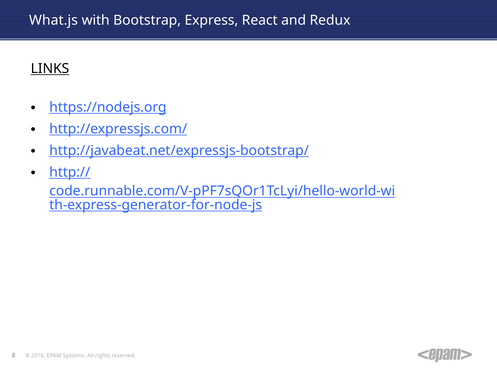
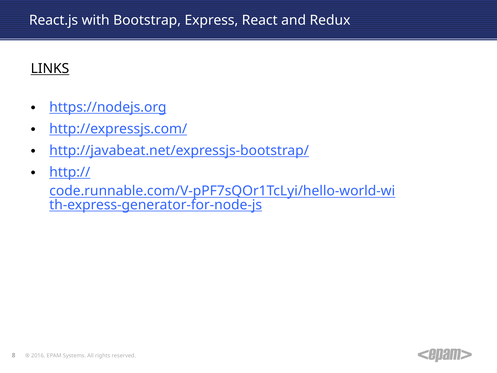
What.js: What.js -> React.js (54, 20)
